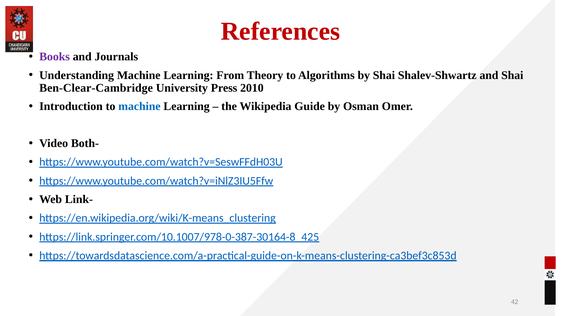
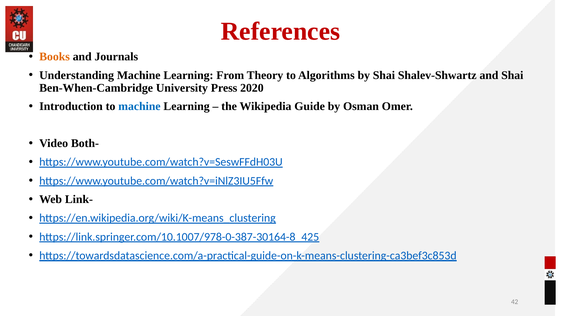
Books colour: purple -> orange (55, 57)
Ben-Clear-Cambridge: Ben-Clear-Cambridge -> Ben-When-Cambridge (96, 88)
2010: 2010 -> 2020 (252, 88)
